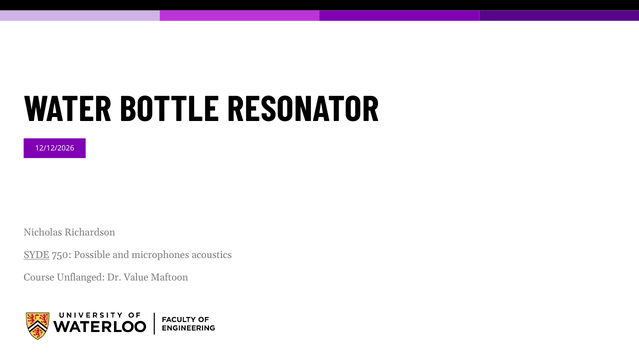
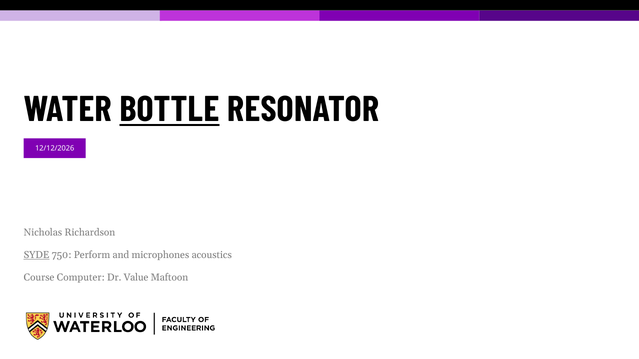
BOTTLE underline: none -> present (169, 110)
Possible: Possible -> Perform (92, 255)
Unflanged: Unflanged -> Computer (81, 278)
